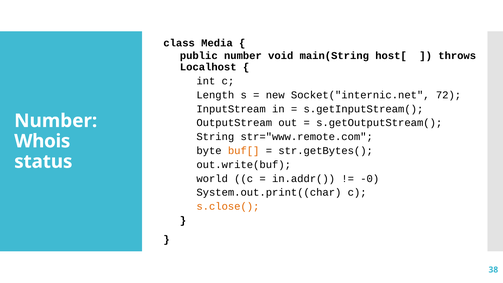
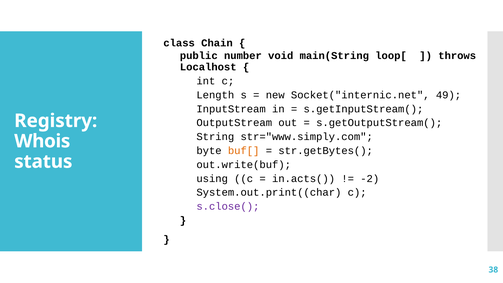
Media: Media -> Chain (217, 43)
host[: host[ -> loop[ (391, 56)
72: 72 -> 49 (449, 95)
Number: Number -> Registry (56, 121)
str="www.remote.com: str="www.remote.com -> str="www.simply.com (307, 137)
world: world -> using (212, 179)
in.addr(: in.addr( -> in.acts( (304, 179)
-0: -0 -> -2 (370, 179)
s.close( colour: orange -> purple (228, 206)
